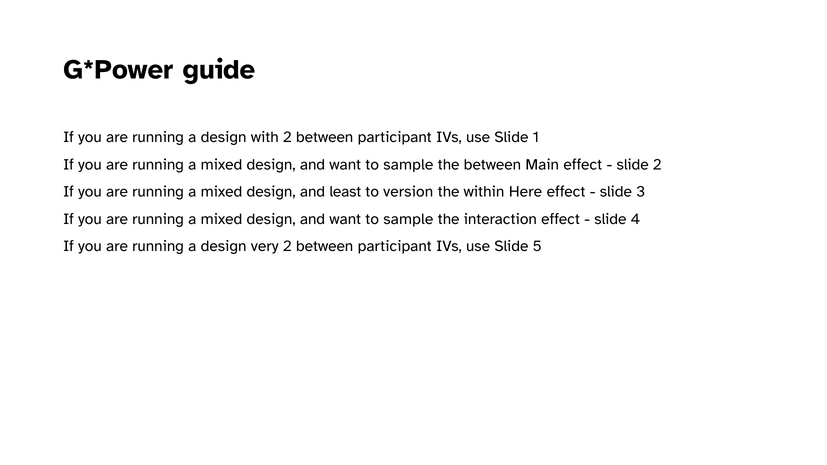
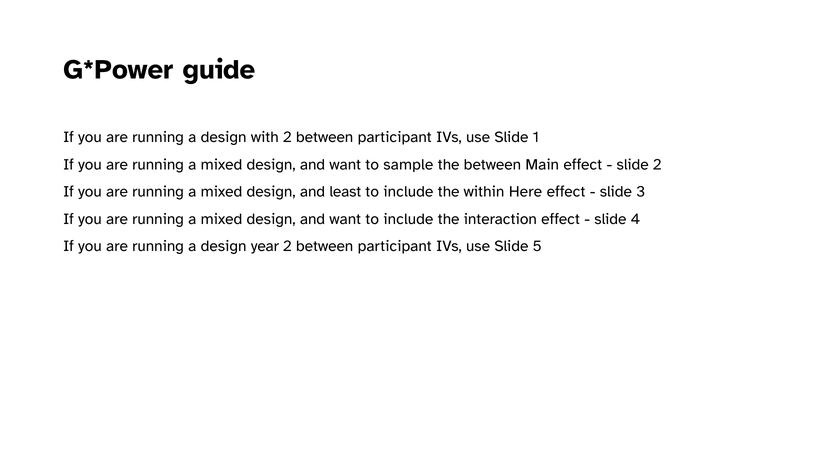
version: version -> include (408, 192)
sample: sample -> include (408, 219)
very: very -> year (265, 246)
